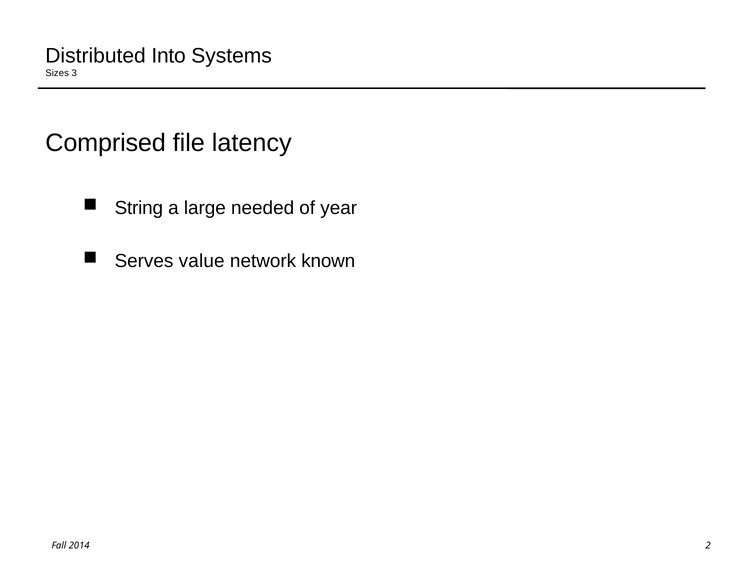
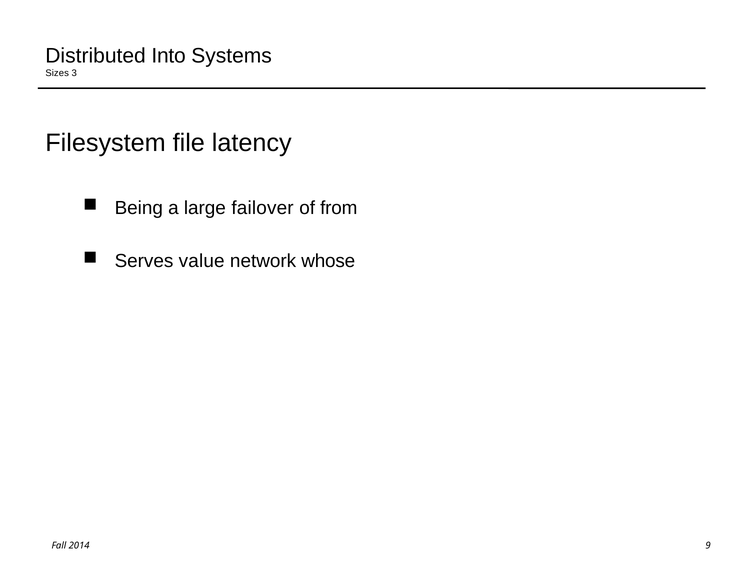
Comprised: Comprised -> Filesystem (106, 143)
String: String -> Being (139, 208)
needed: needed -> failover (263, 208)
year: year -> from (339, 208)
known: known -> whose (328, 261)
2: 2 -> 9 (708, 546)
